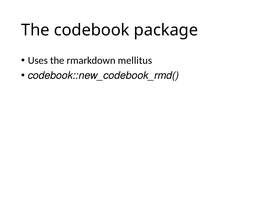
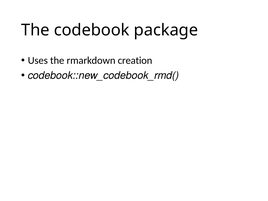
mellitus: mellitus -> creation (135, 60)
